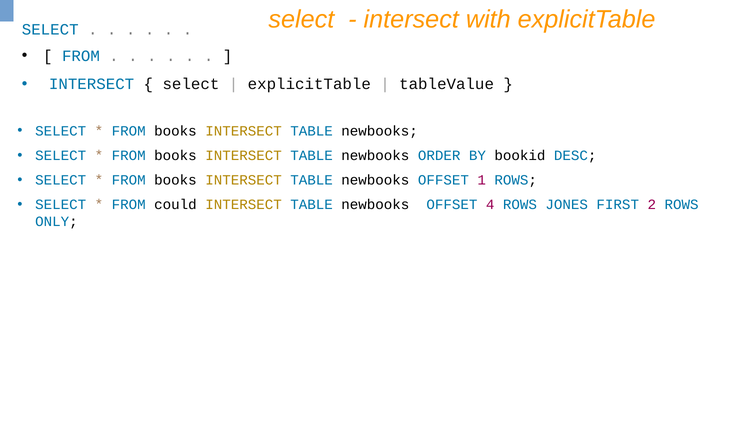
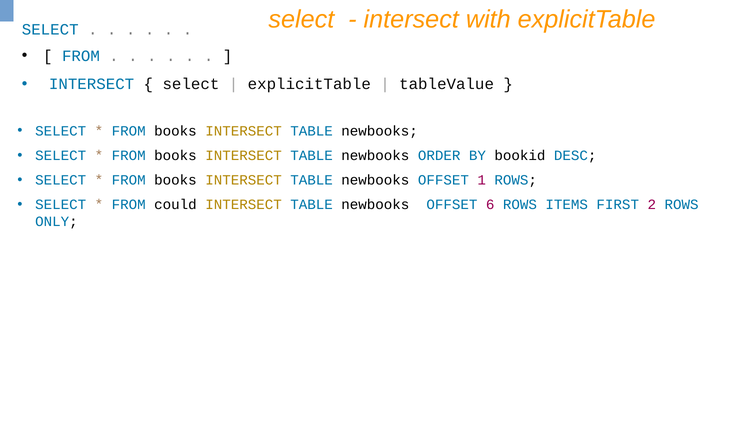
4: 4 -> 6 (490, 205)
JONES: JONES -> ITEMS (567, 205)
